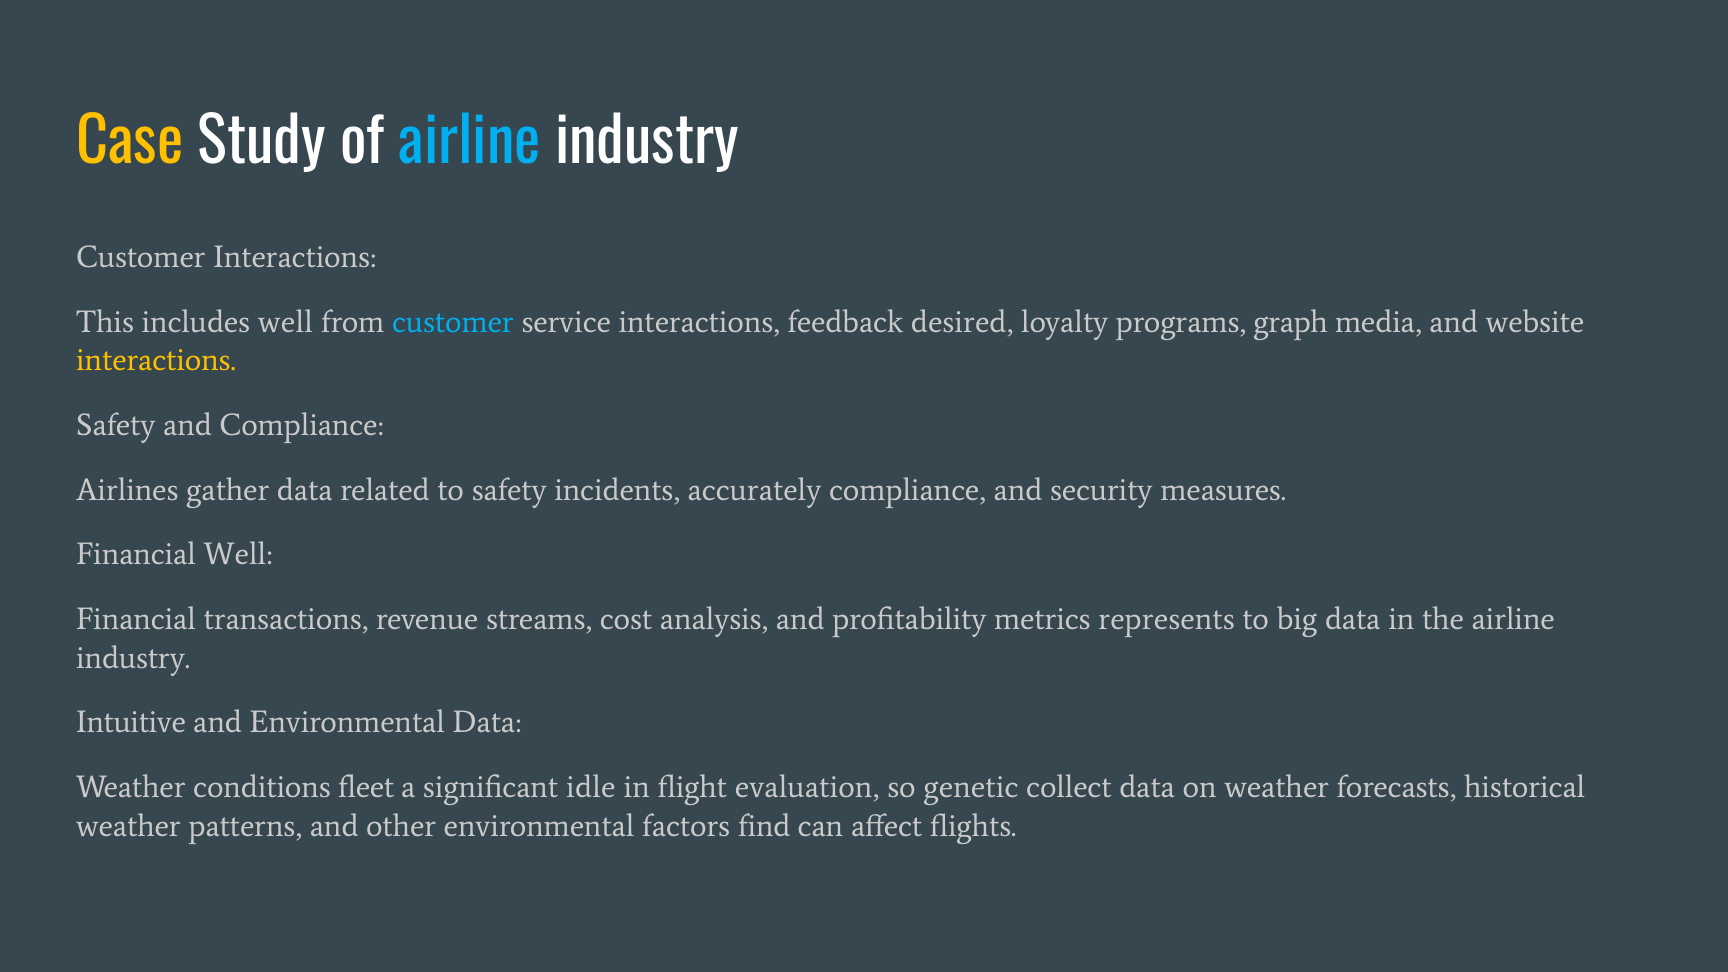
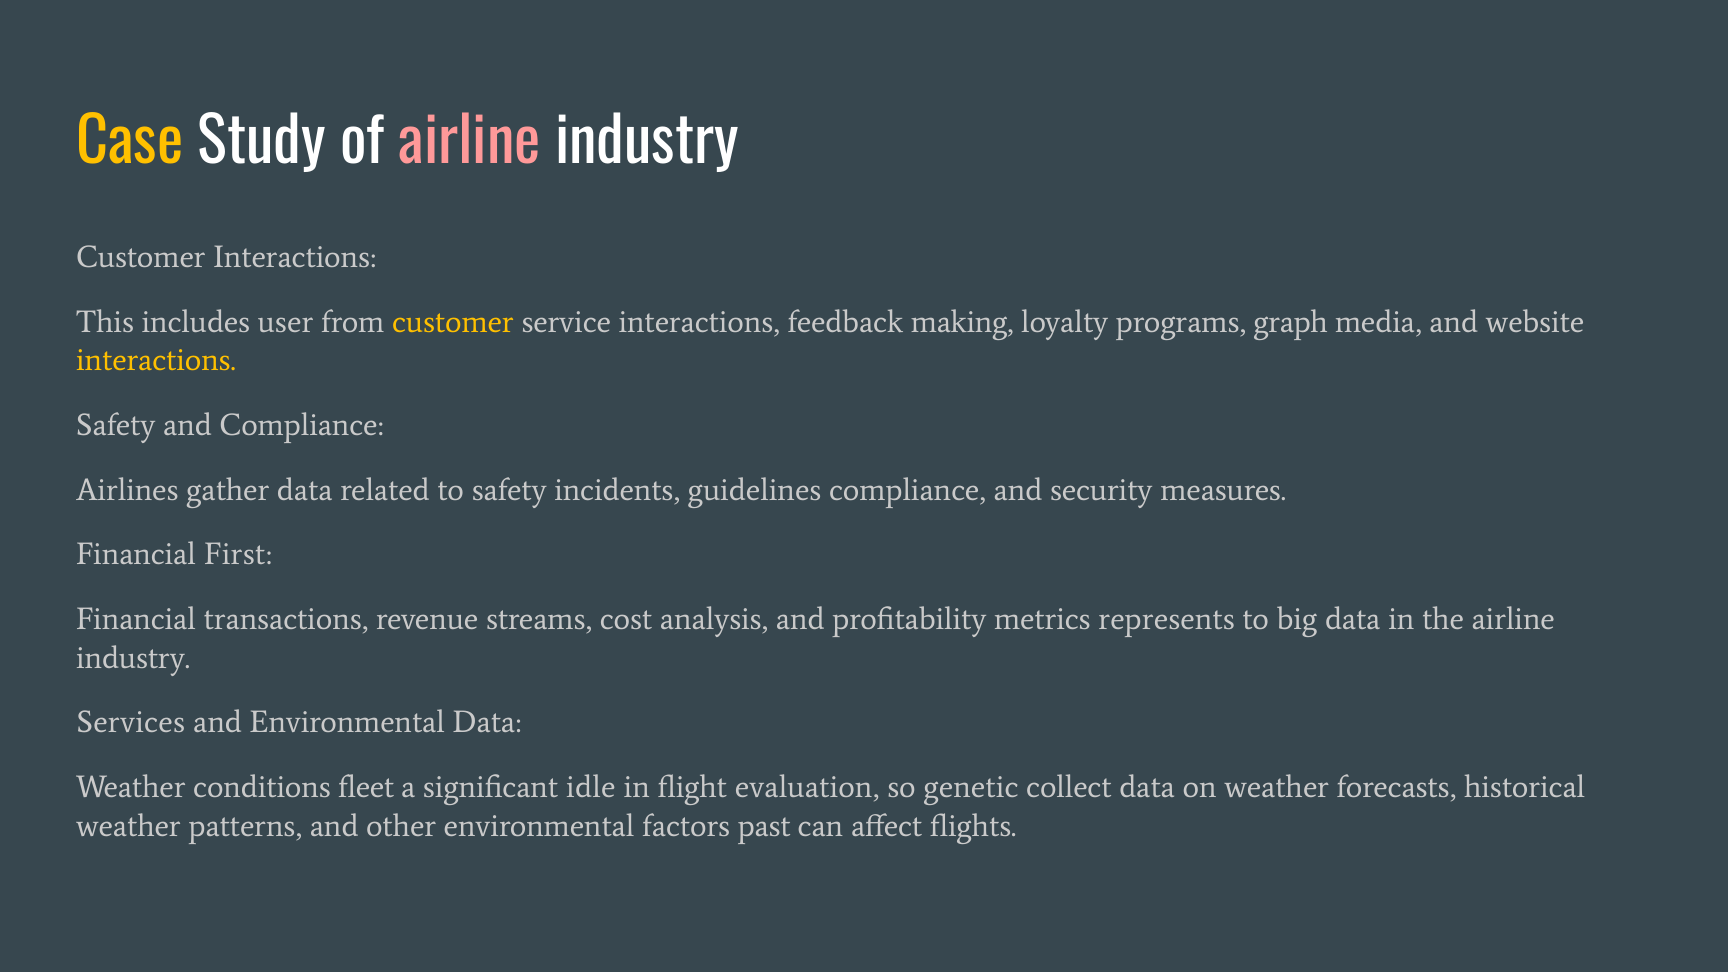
airline colour: light blue -> pink (470, 143)
includes well: well -> user (285, 322)
customer colour: light blue -> yellow (453, 322)
desired: desired -> making (962, 322)
accurately: accurately -> guidelines (755, 490)
Financial Well: Well -> First (238, 555)
Intuitive: Intuitive -> Services (131, 723)
find: find -> past (764, 826)
